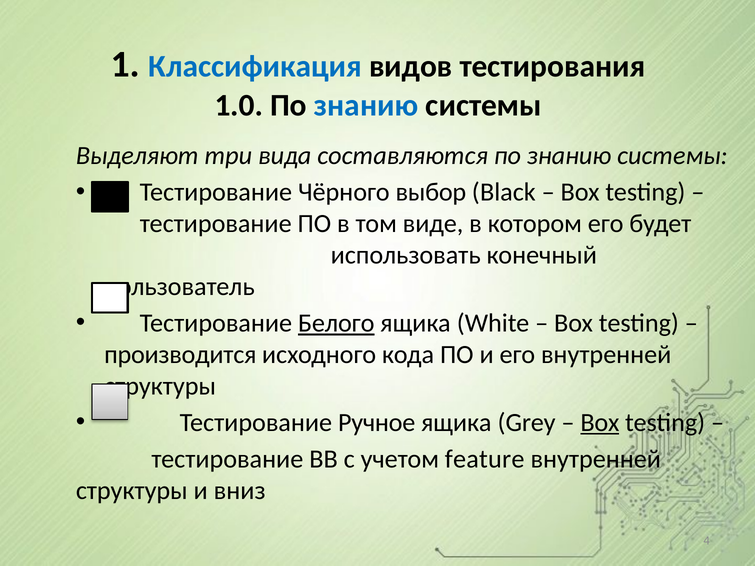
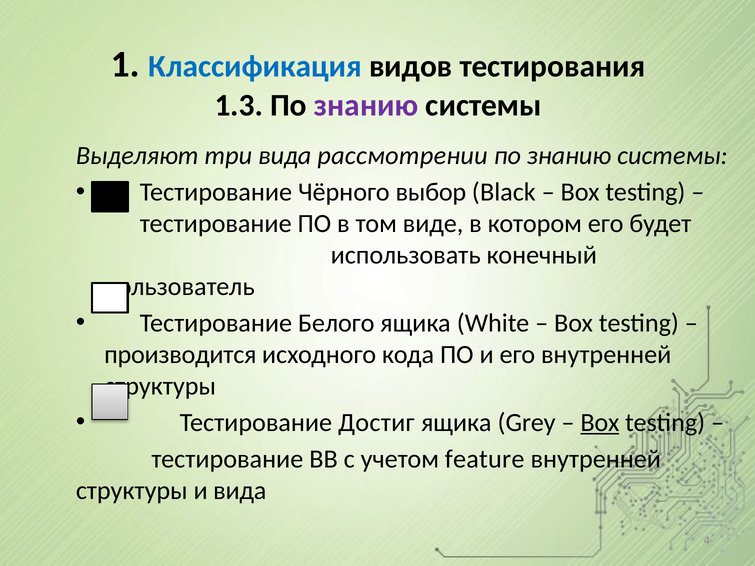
1.0: 1.0 -> 1.3 (239, 105)
знанию colour: blue -> purple (366, 105)
составляются: составляются -> рассмотрении (403, 156)
Белого underline: present -> none (336, 323)
Ручное: Ручное -> Достиг (376, 423)
и вниз: вниз -> вида (240, 491)
